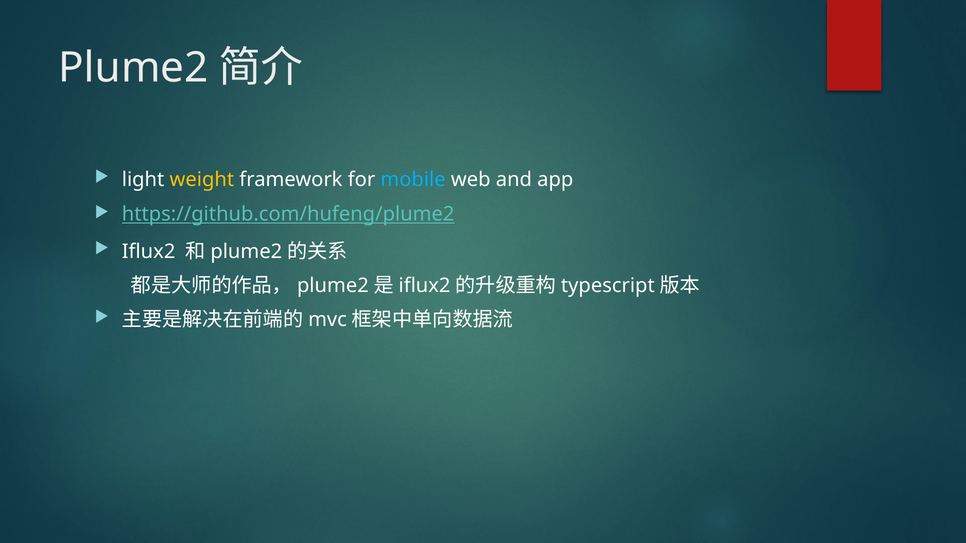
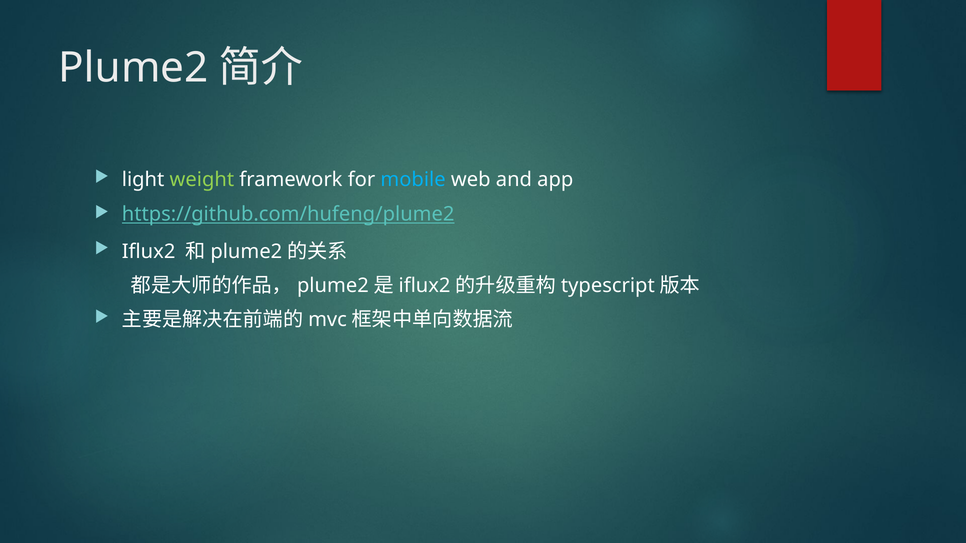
weight colour: yellow -> light green (202, 180)
